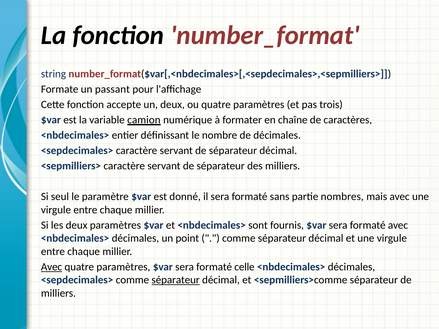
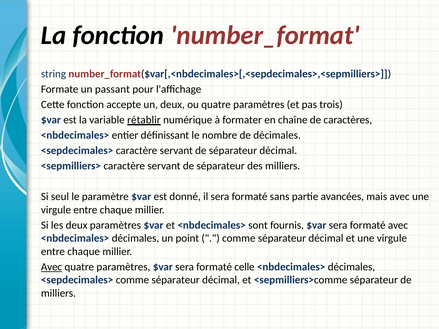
camion: camion -> rétablir (144, 120)
nombres: nombres -> avancées (342, 197)
séparateur underline: present -> none (176, 280)
